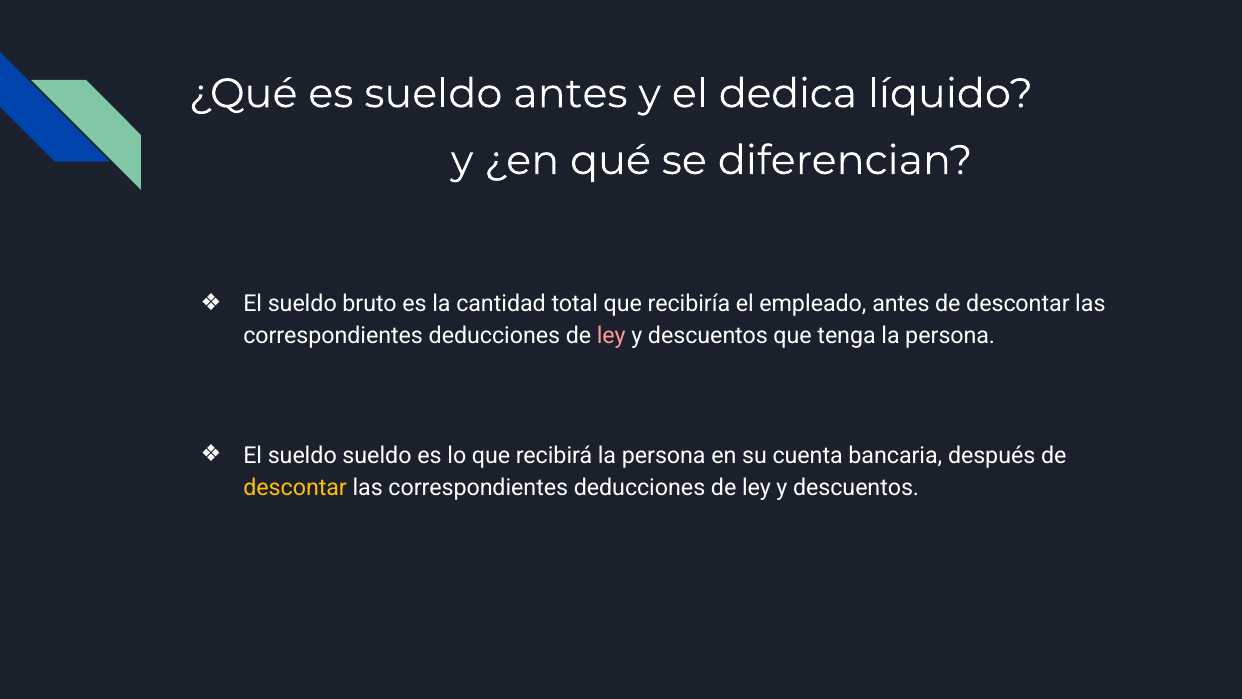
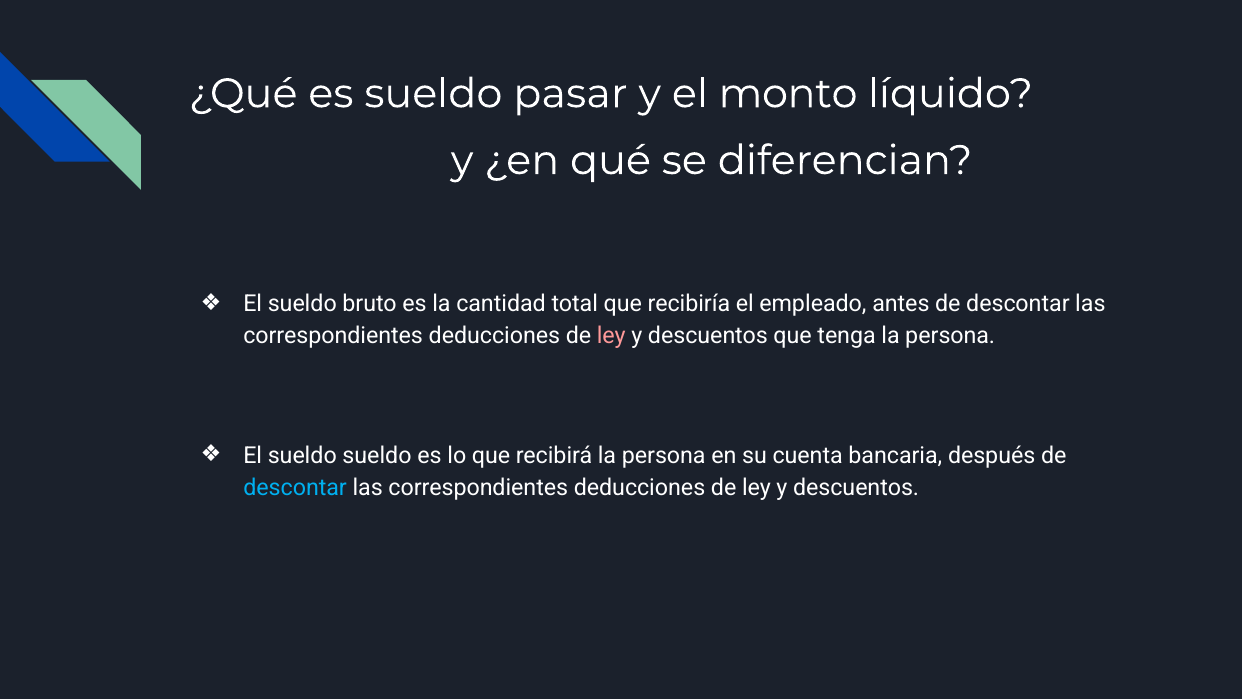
sueldo antes: antes -> pasar (570, 94)
dedica: dedica -> monto (788, 94)
descontar colour: yellow -> light blue (295, 487)
